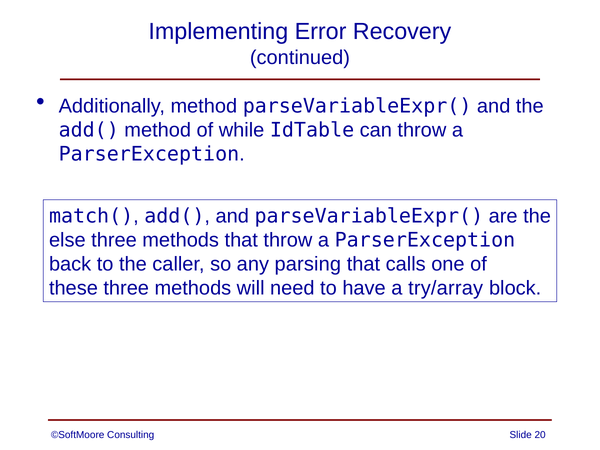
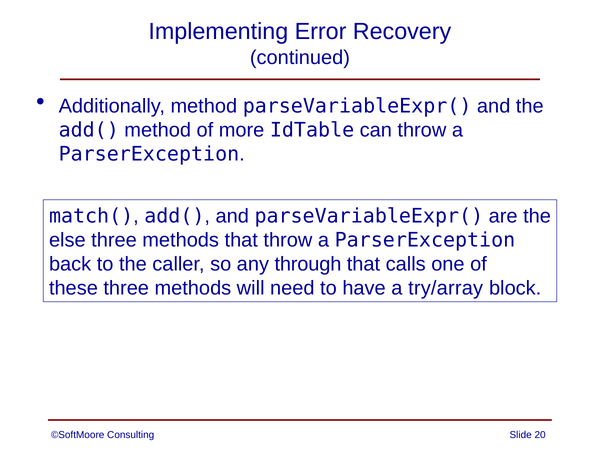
while: while -> more (242, 130)
parsing: parsing -> through (308, 264)
